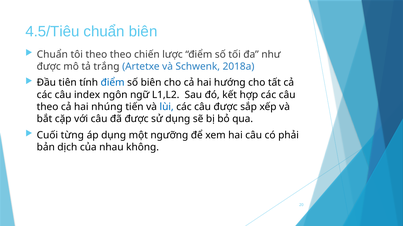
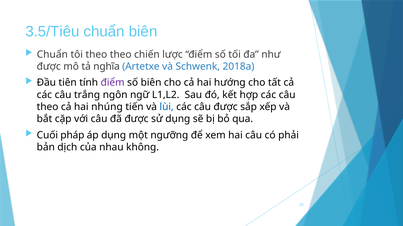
4.5/Tiêu: 4.5/Tiêu -> 3.5/Tiêu (52, 32)
trắng: trắng -> nghĩa (107, 67)
điểm colour: blue -> purple (113, 83)
index: index -> trắng (87, 95)
từng: từng -> pháp (72, 135)
